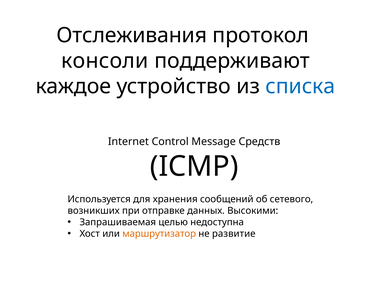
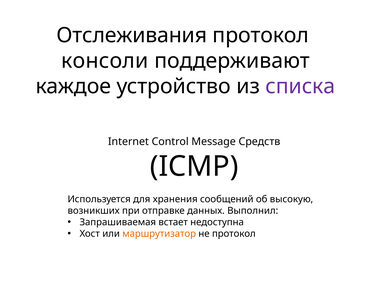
списка colour: blue -> purple (300, 86)
сетевого: сетевого -> высокую (291, 200)
Высокими: Высокими -> Выполнил (253, 211)
целью: целью -> встает (173, 222)
не развитие: развитие -> протокол (234, 234)
